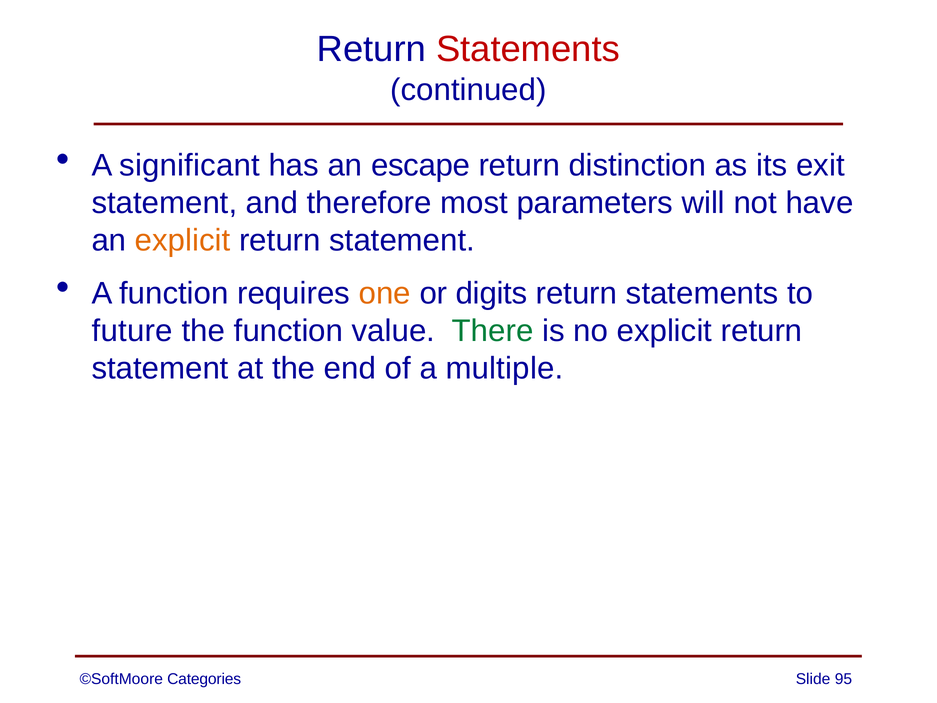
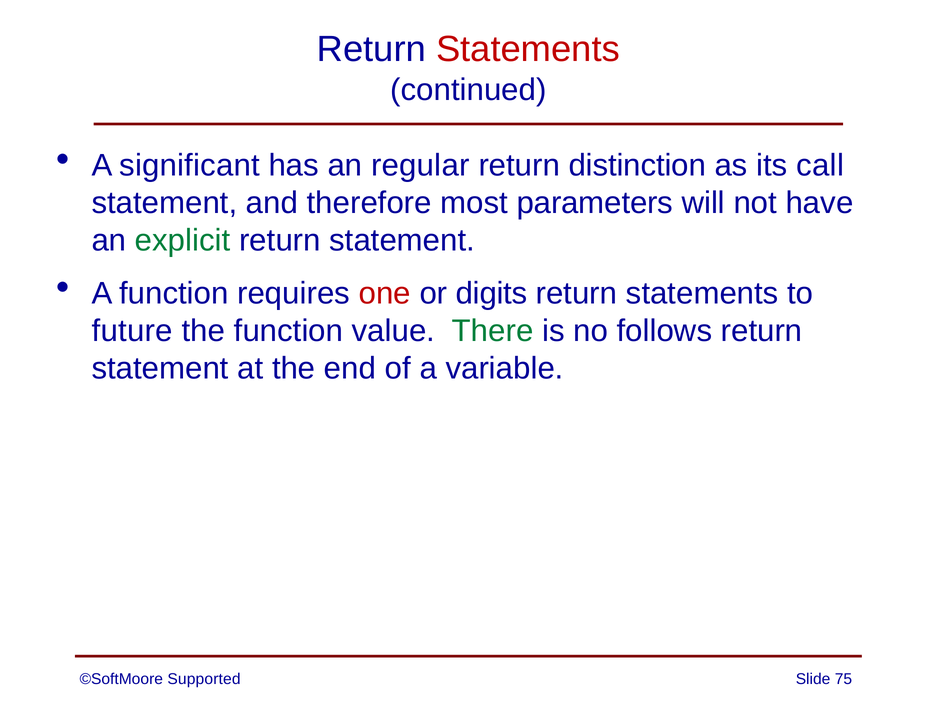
escape: escape -> regular (420, 165)
exit: exit -> call (820, 165)
explicit colour: orange -> green (183, 240)
one colour: orange -> red (385, 293)
no explicit: explicit -> follows (664, 331)
multiple: multiple -> variable (505, 368)
Categories: Categories -> Supported (204, 679)
95: 95 -> 75 (843, 679)
